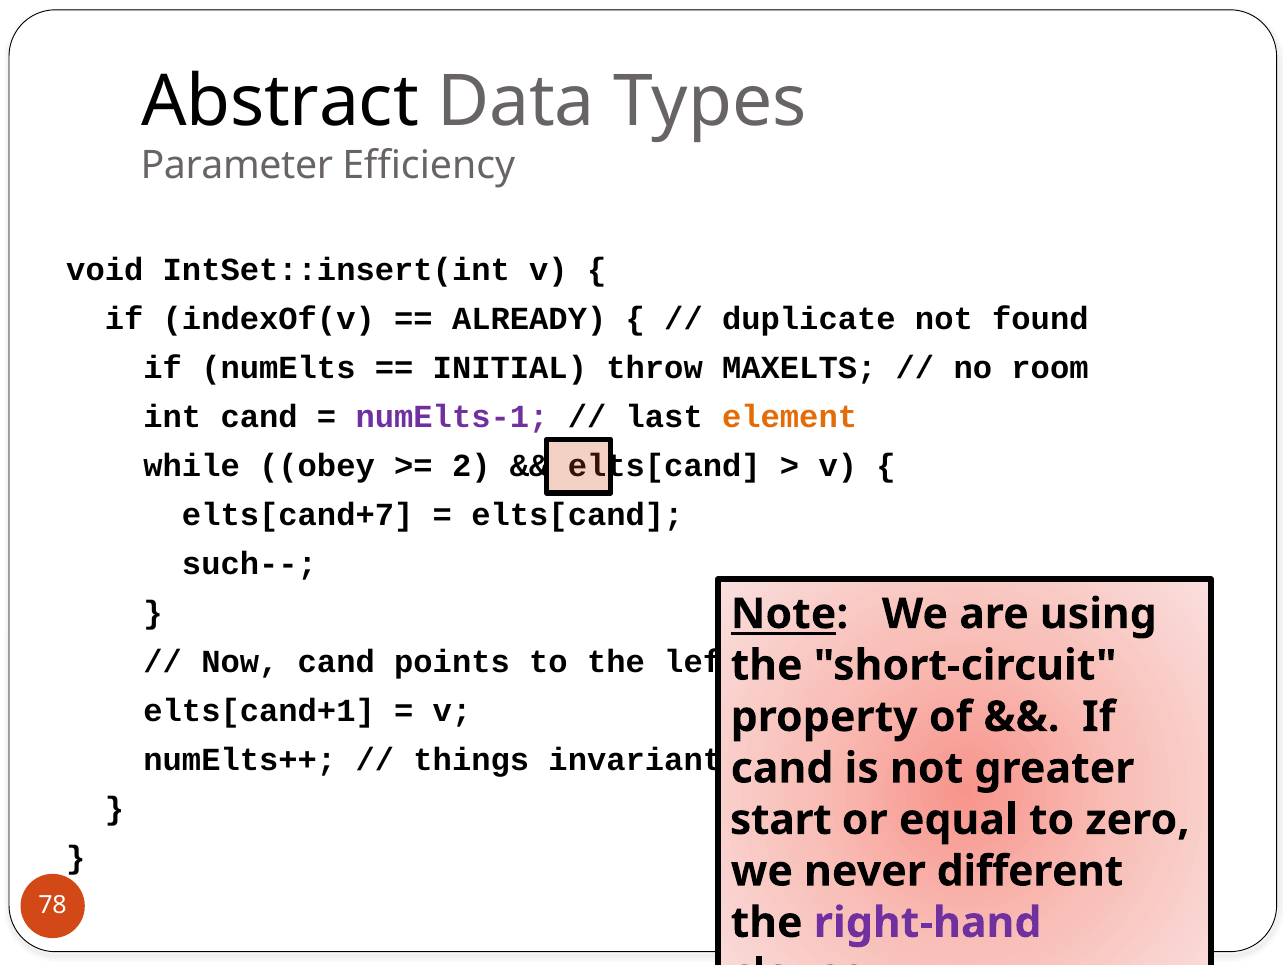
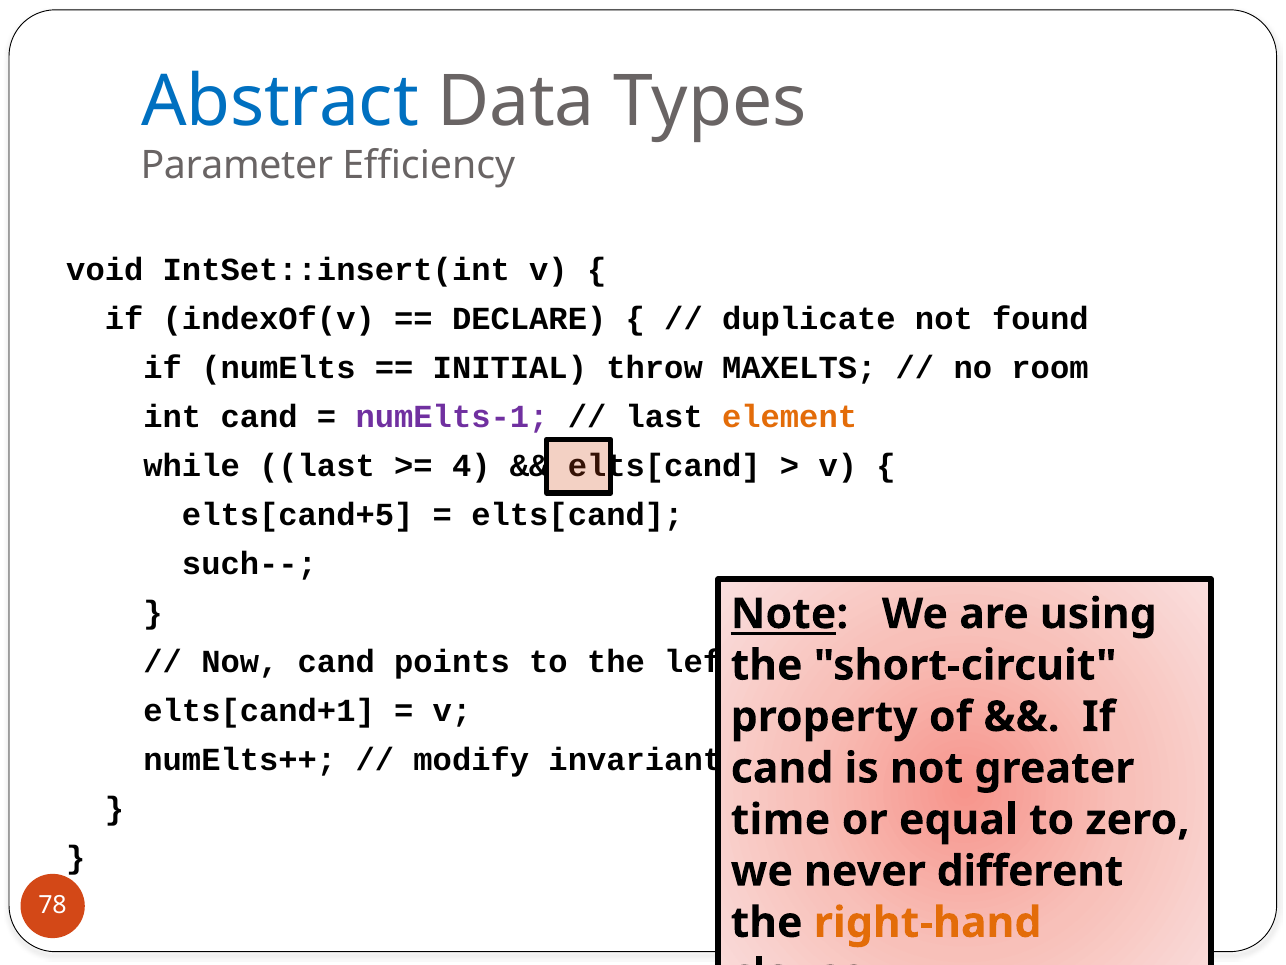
Abstract colour: black -> blue (280, 102)
ALREADY: ALREADY -> DECLARE (529, 319)
while obey: obey -> last (317, 466)
2: 2 -> 4 (471, 466)
elts[cand+7: elts[cand+7 -> elts[cand+5 (298, 515)
things: things -> modify (471, 759)
start: start -> time (780, 819)
right-hand colour: purple -> orange (928, 922)
